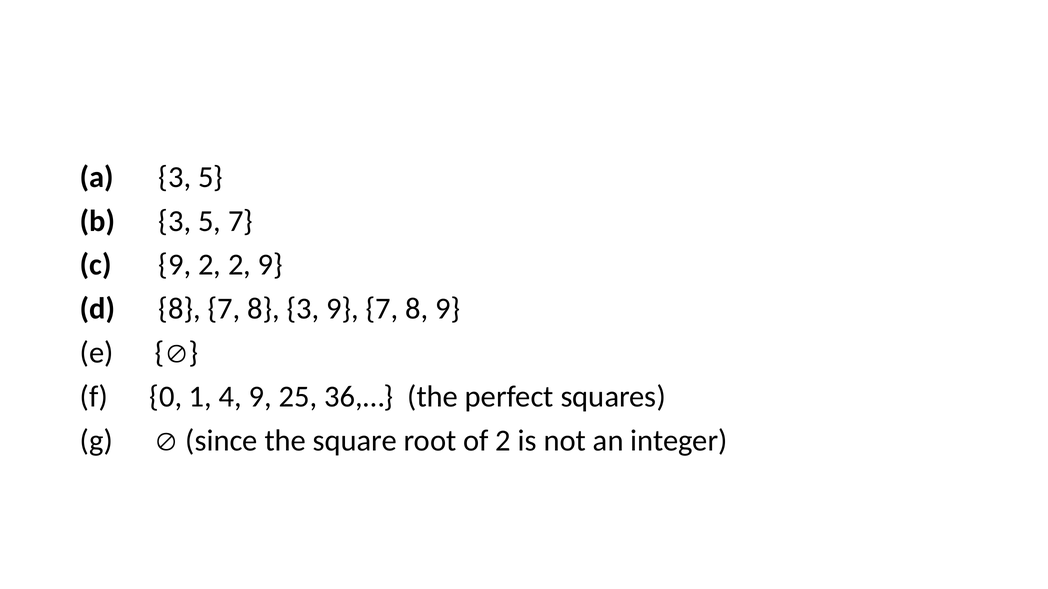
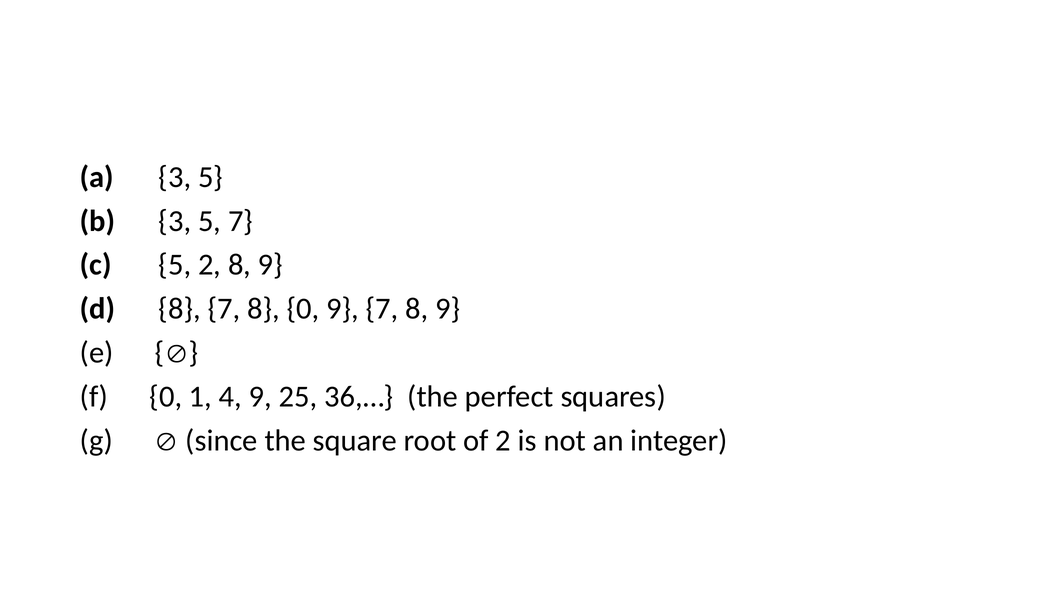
c 9: 9 -> 5 (175, 265)
2 2: 2 -> 8 (240, 265)
8 3: 3 -> 0 (303, 309)
